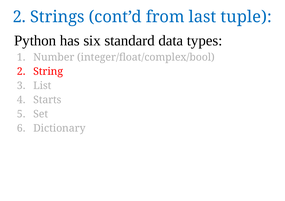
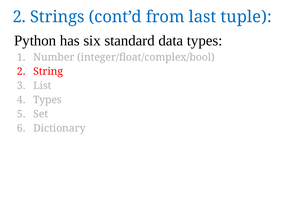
Starts: Starts -> Types (47, 100)
